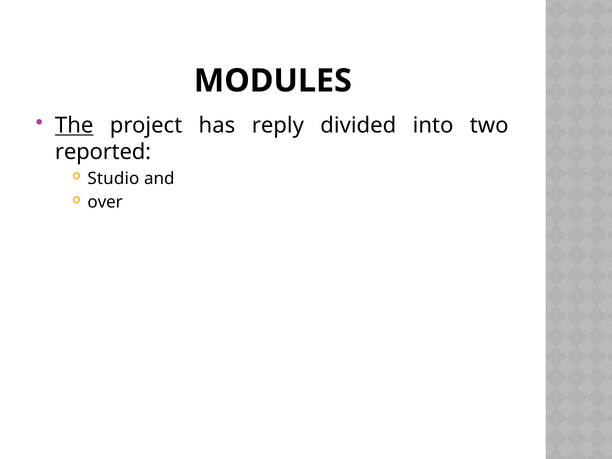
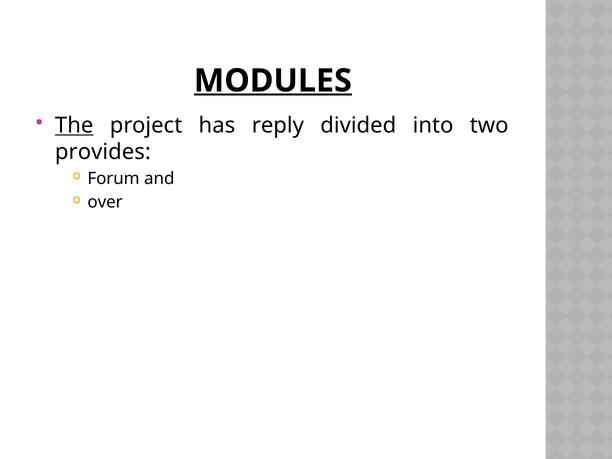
MODULES underline: none -> present (273, 81)
reported: reported -> provides (103, 152)
Studio: Studio -> Forum (114, 179)
